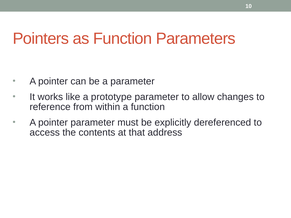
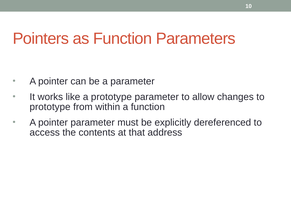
reference: reference -> prototype (50, 107)
